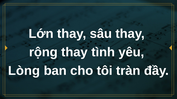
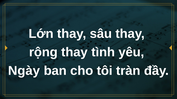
Lòng: Lòng -> Ngày (24, 71)
